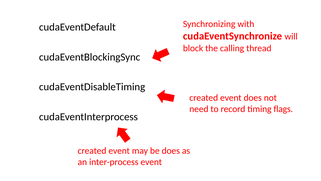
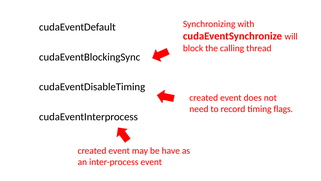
be does: does -> have (171, 150)
